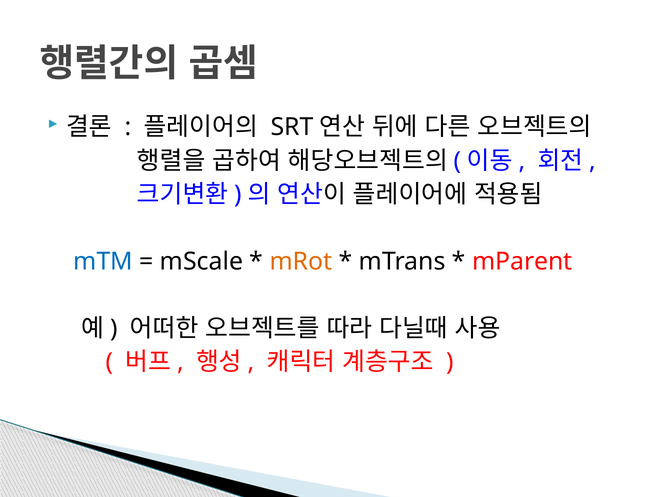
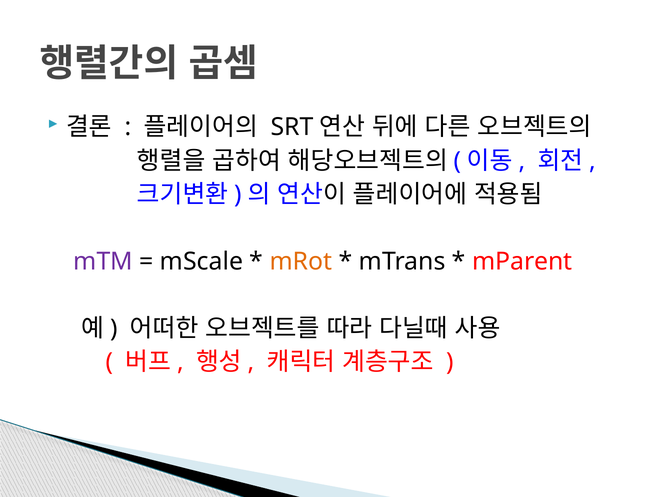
mTM colour: blue -> purple (103, 261)
